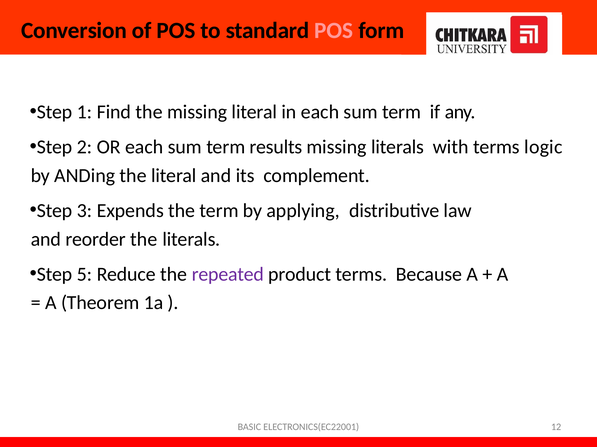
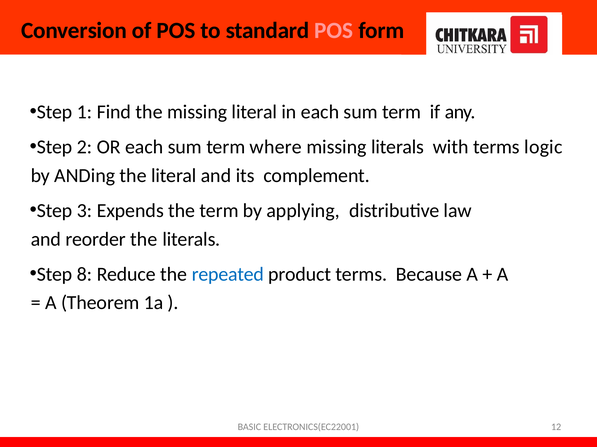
results: results -> where (276, 147)
5: 5 -> 8 (85, 275)
repeated colour: purple -> blue (228, 275)
